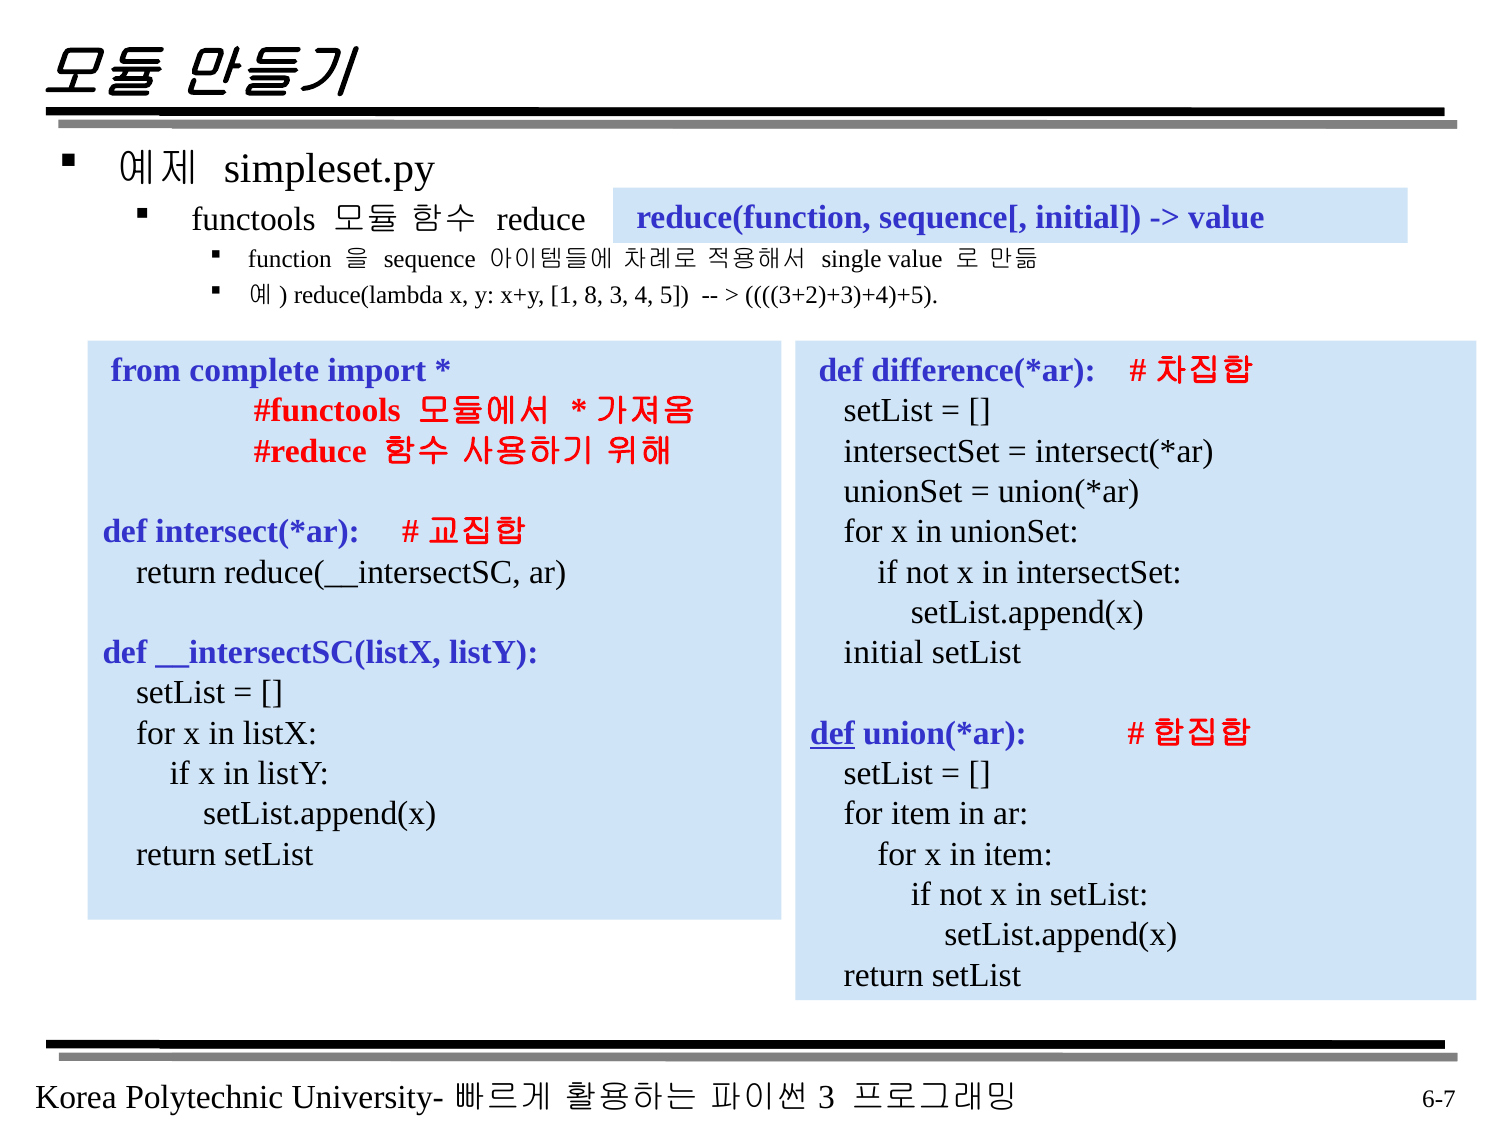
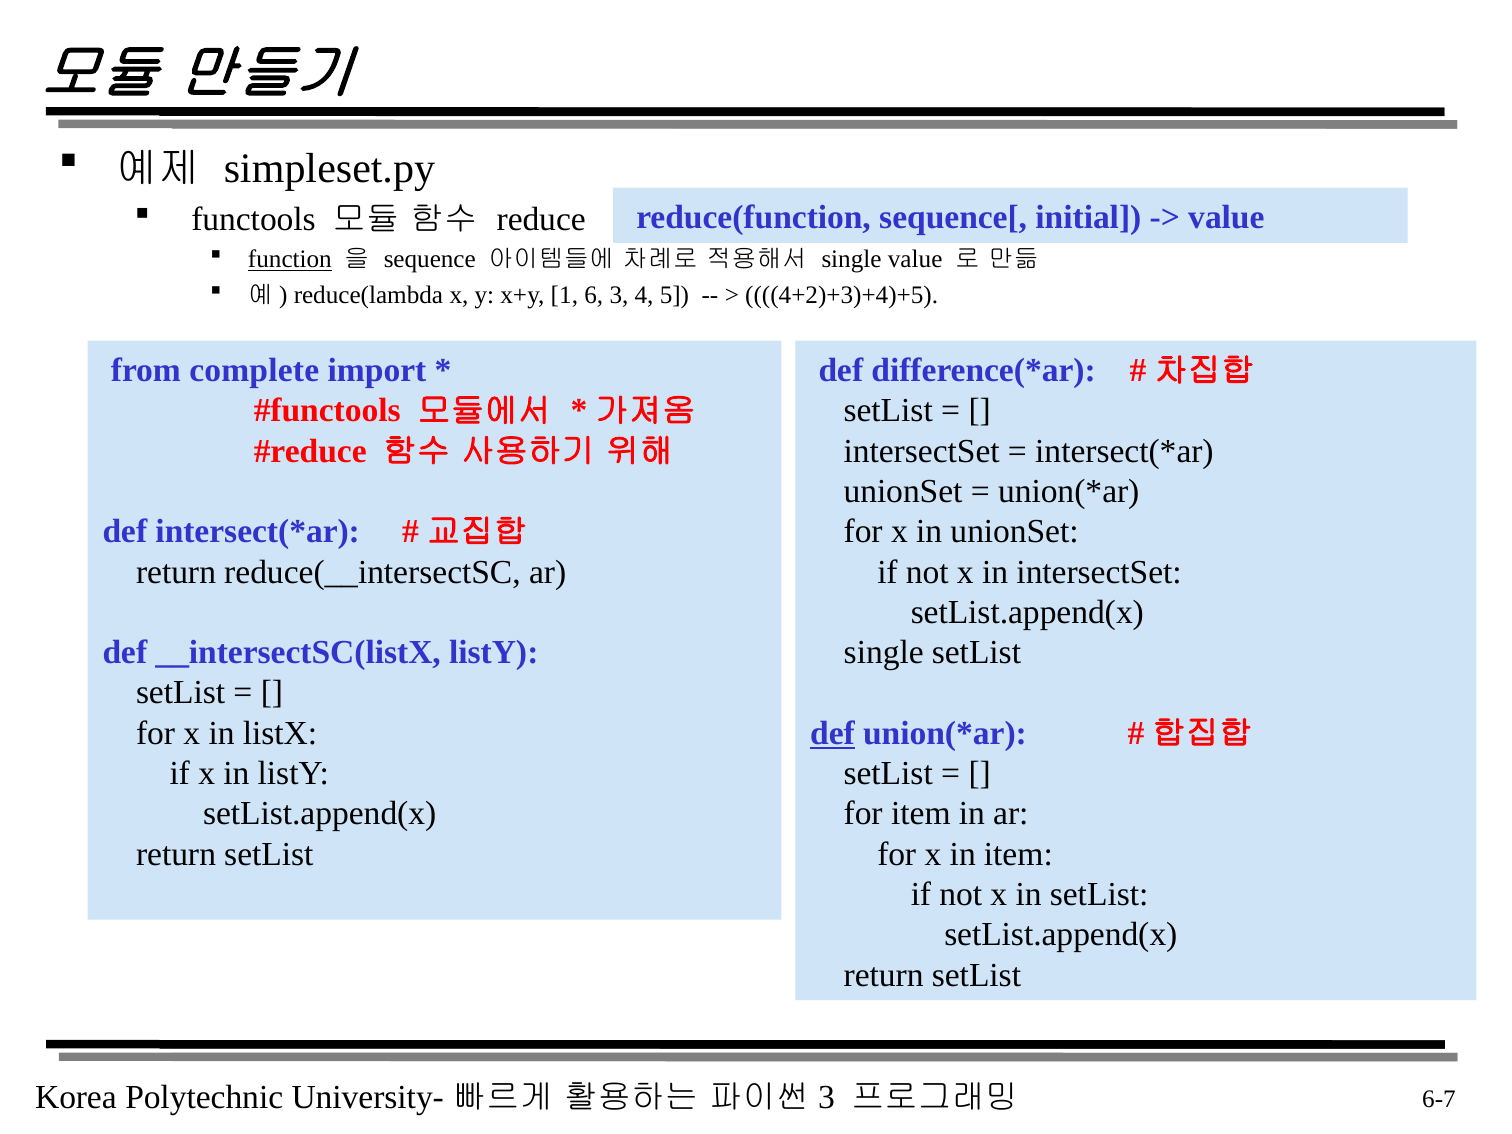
function underline: none -> present (290, 260)
8: 8 -> 6 (594, 295)
3+2)+3)+4)+5: 3+2)+3)+4)+5 -> 4+2)+3)+4)+5 (842, 295)
initial: initial -> single (884, 653)
